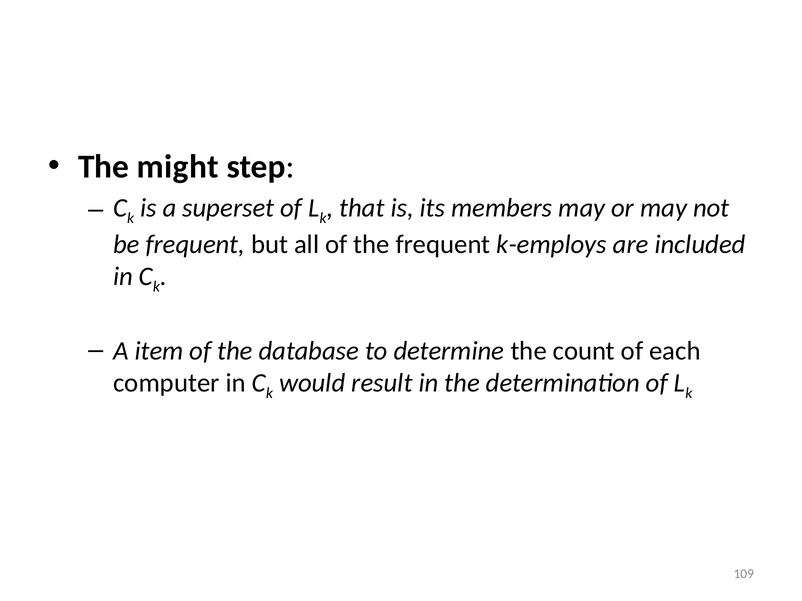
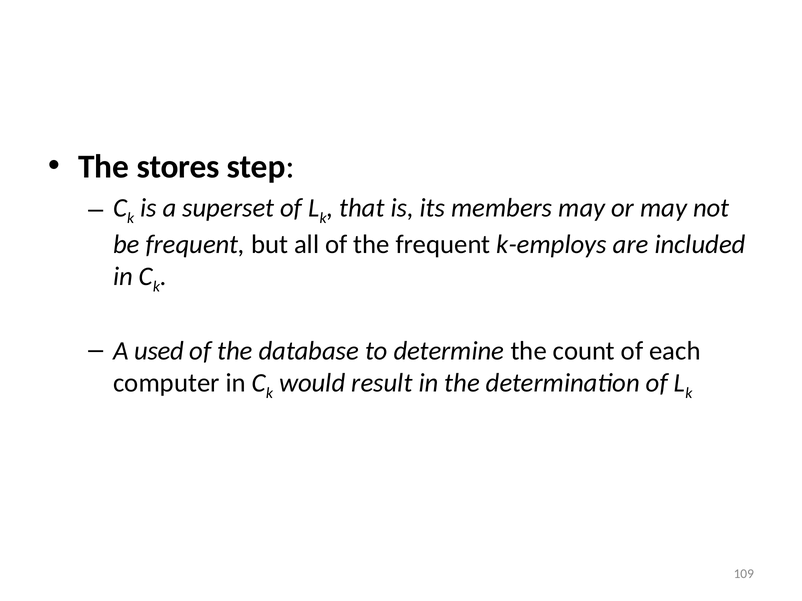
might: might -> stores (178, 167)
item: item -> used (159, 351)
